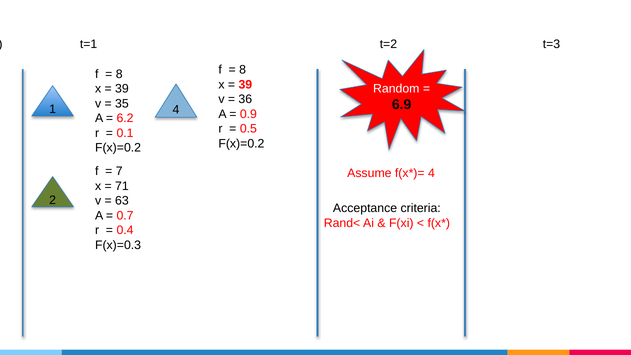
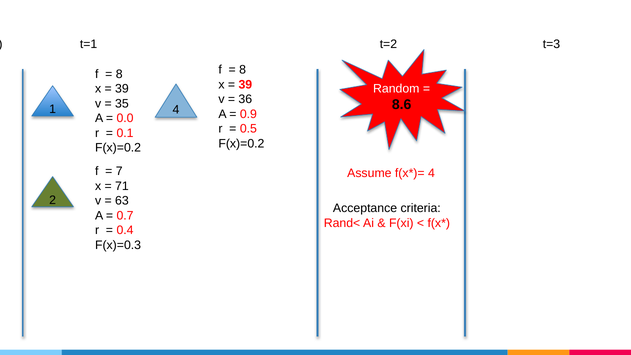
6.9: 6.9 -> 8.6 (402, 105)
6.2: 6.2 -> 0.0 (125, 118)
